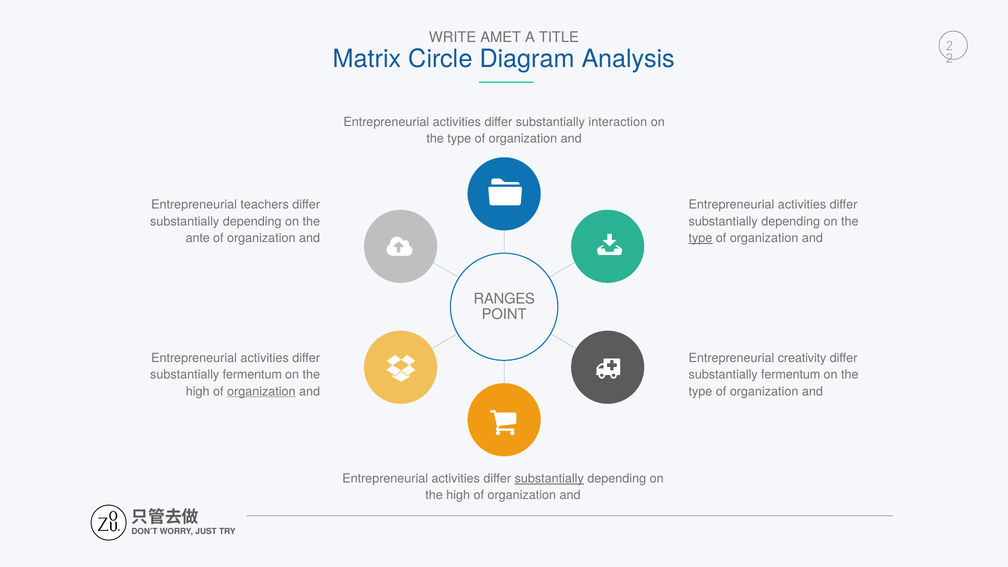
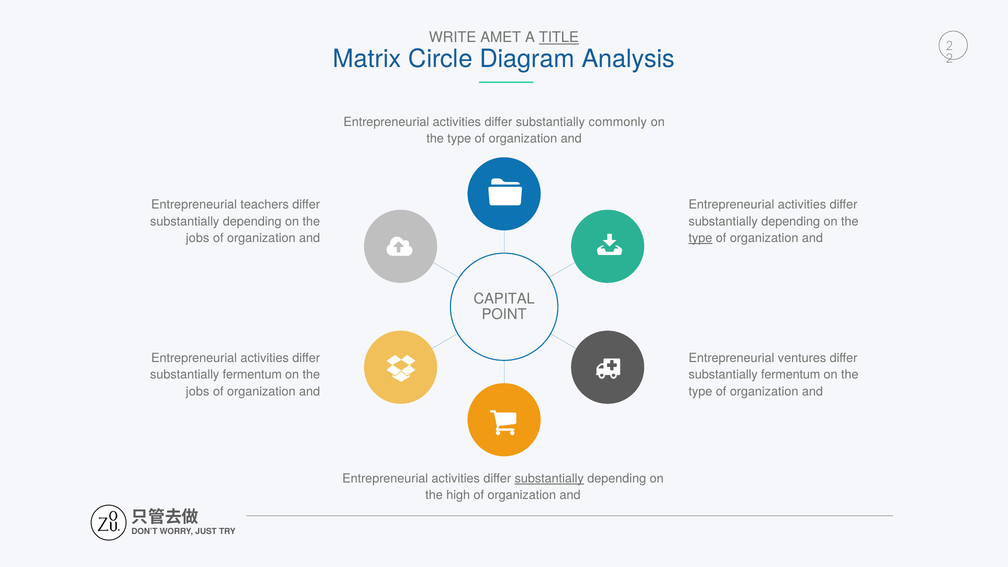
TITLE underline: none -> present (559, 38)
interaction: interaction -> commonly (618, 122)
ante: ante -> jobs (198, 238)
RANGES: RANGES -> CAPITAL (504, 299)
creativity: creativity -> ventures (802, 358)
high: high -> jobs (198, 391)
organization underline: present -> none (261, 391)
